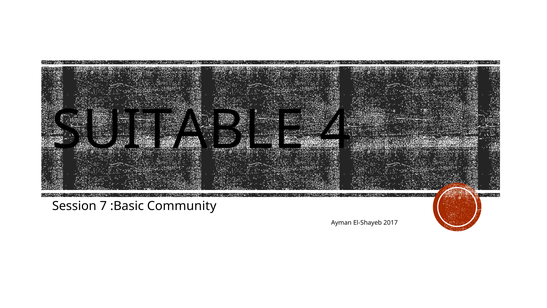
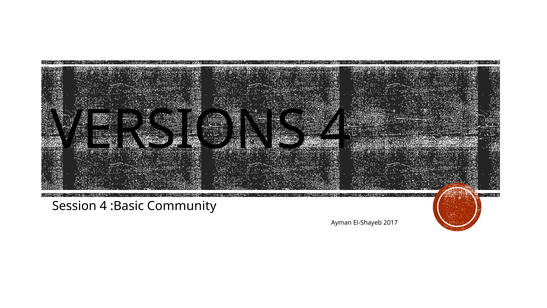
SUITABLE: SUITABLE -> VERSIONS (179, 130)
Session 7: 7 -> 4 (103, 206)
